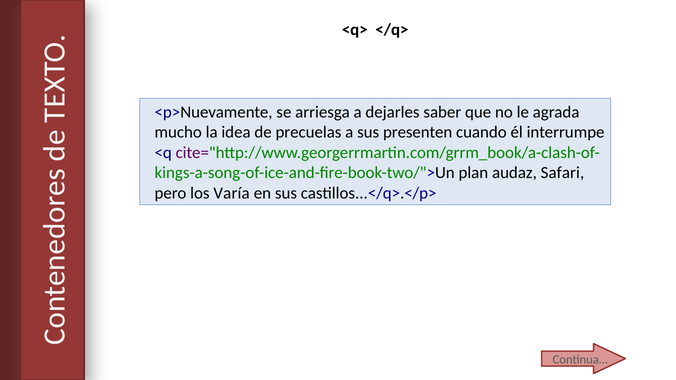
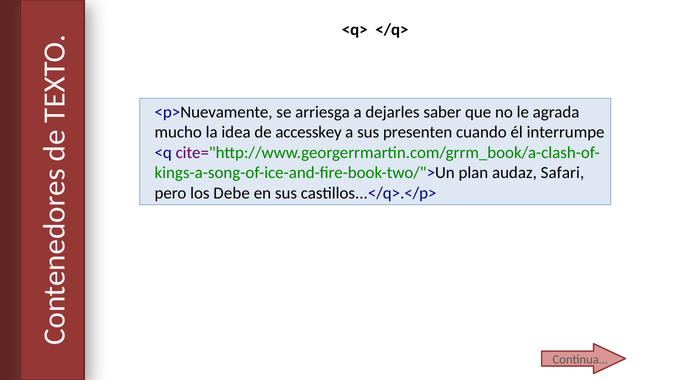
precuelas: precuelas -> accesskey (309, 132)
Varía: Varía -> Debe (232, 193)
